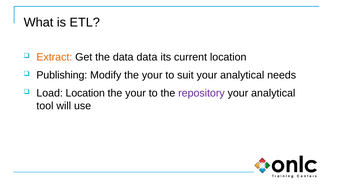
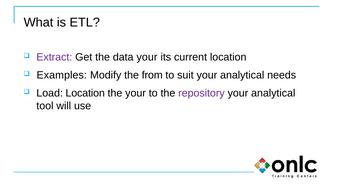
Extract colour: orange -> purple (54, 57)
data data: data -> your (147, 57)
Publishing: Publishing -> Examples (62, 75)
Modify the your: your -> from (152, 75)
